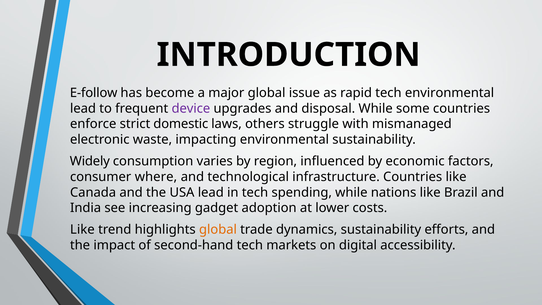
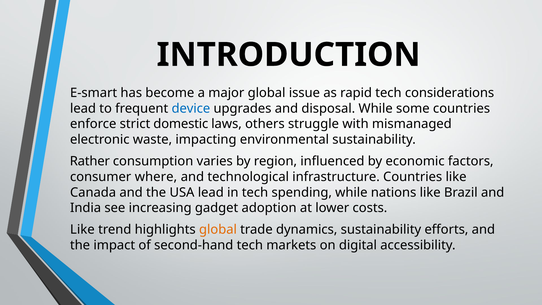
E-follow: E-follow -> E-smart (94, 93)
tech environmental: environmental -> considerations (450, 93)
device colour: purple -> blue (191, 108)
Widely: Widely -> Rather (90, 161)
